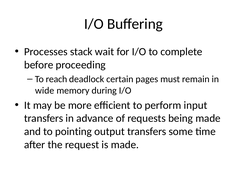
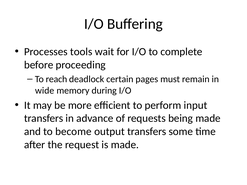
stack: stack -> tools (81, 52)
pointing: pointing -> become (73, 132)
